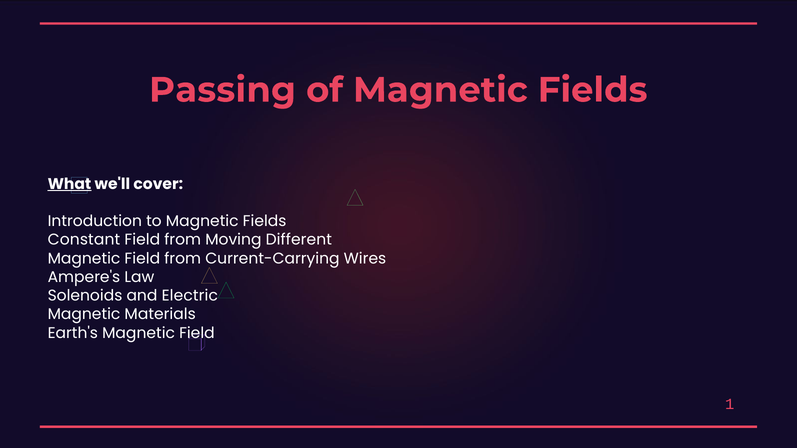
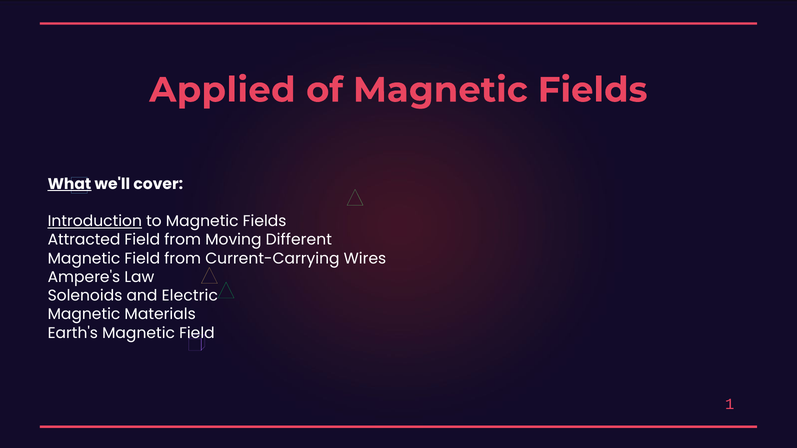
Passing: Passing -> Applied (222, 90)
Introduction underline: none -> present (95, 221)
Constant: Constant -> Attracted (84, 240)
